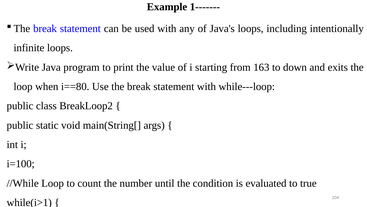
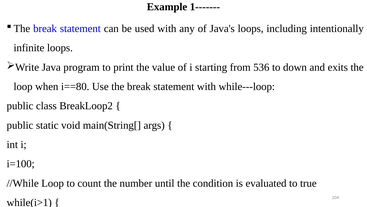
163: 163 -> 536 (261, 67)
